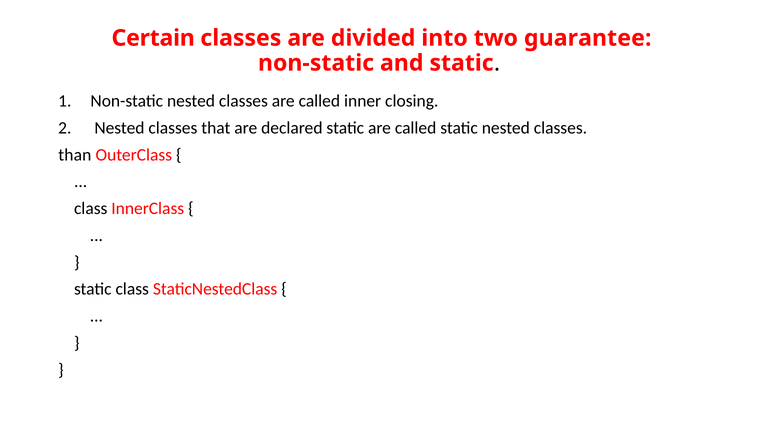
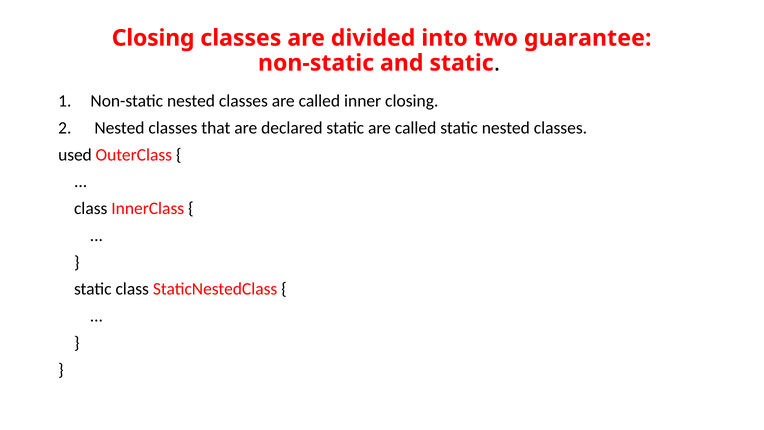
Certain: Certain -> Closing (153, 38)
than: than -> used (75, 155)
